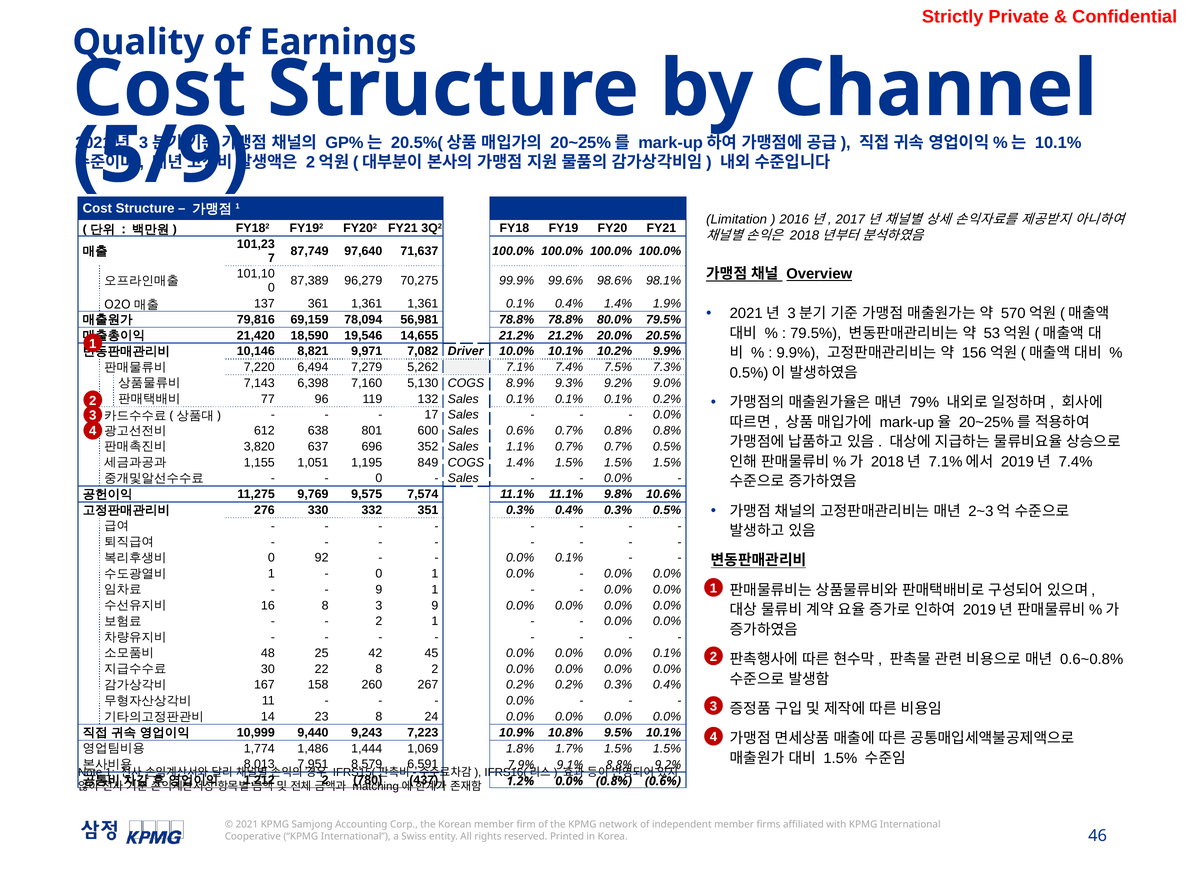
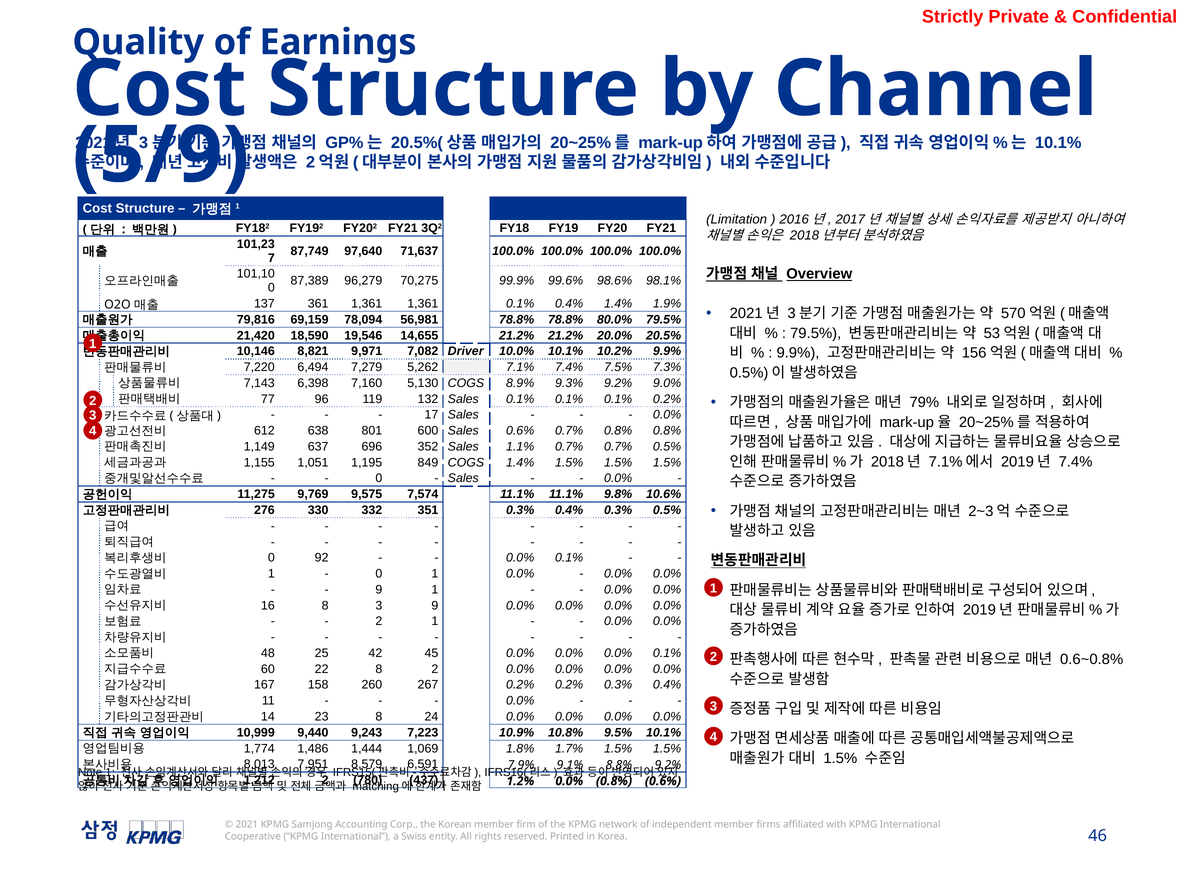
3,820: 3,820 -> 1,149 (259, 447)
30: 30 -> 60 (268, 669)
